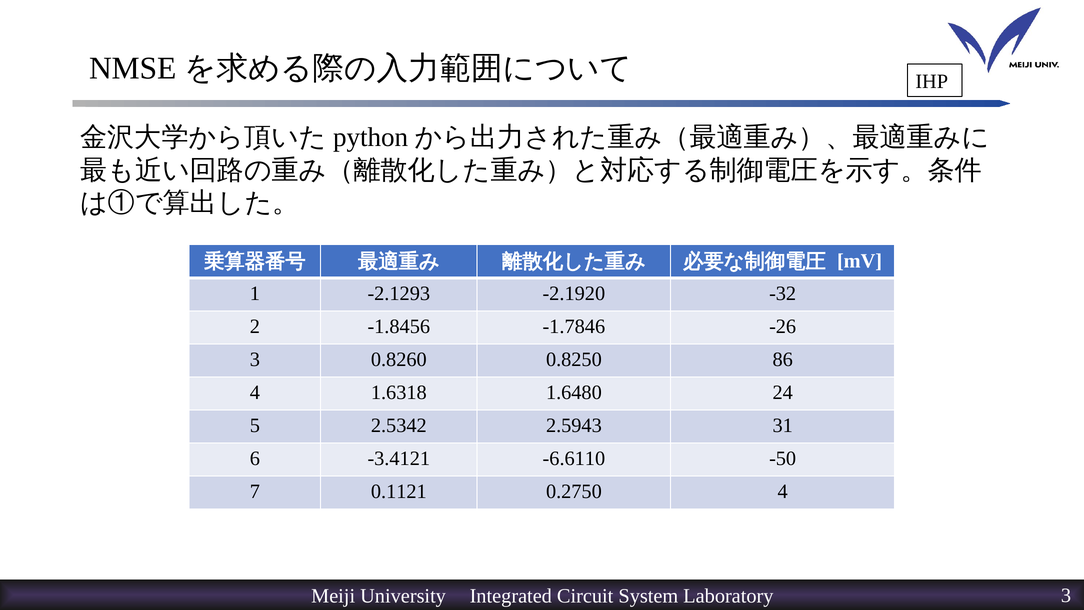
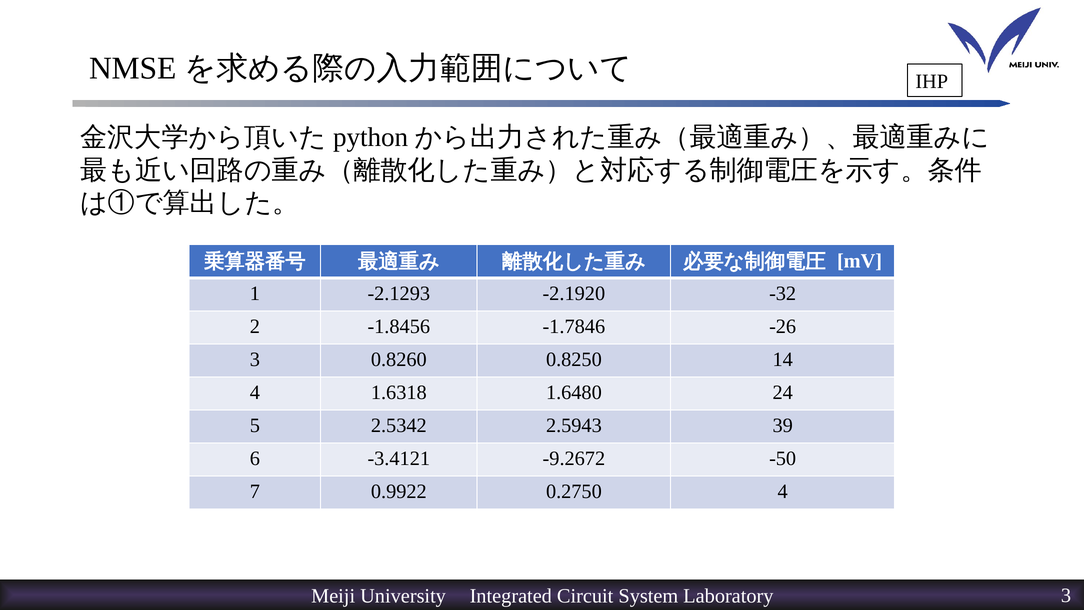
86: 86 -> 14 (783, 359)
31: 31 -> 39 (783, 425)
-6.6110: -6.6110 -> -9.2672 (574, 458)
0.1121: 0.1121 -> 0.9922 (399, 491)
